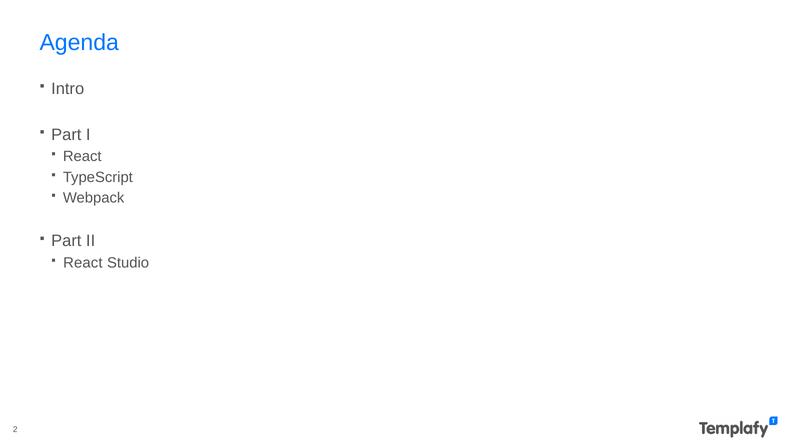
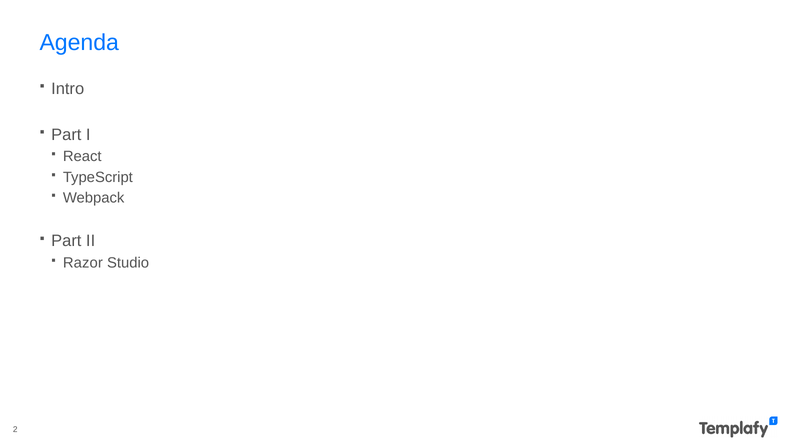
React: React -> Razor (83, 263)
